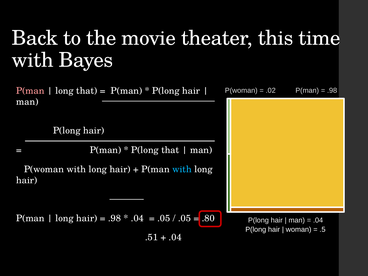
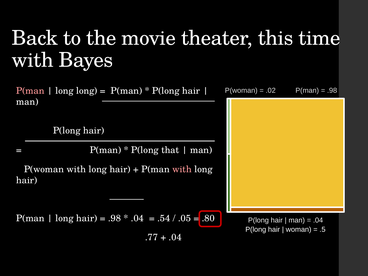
long that: that -> long (87, 91)
with colour: light blue -> pink (182, 169)
.05: .05 -> .54 (164, 218)
.51: .51 -> .77 (151, 237)
